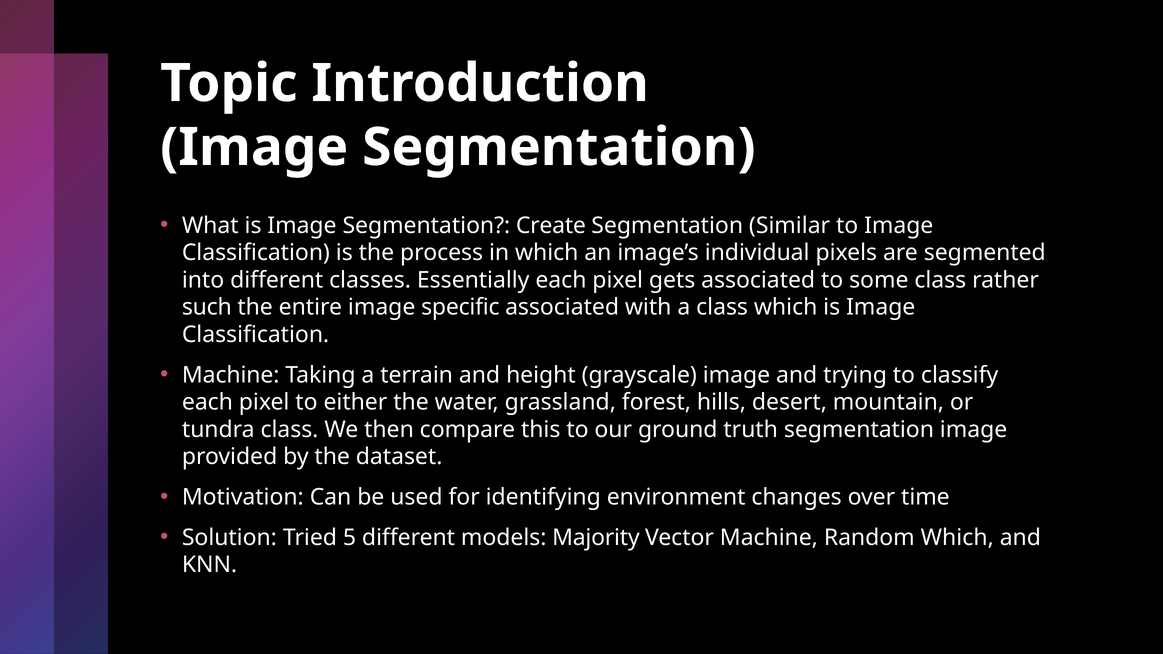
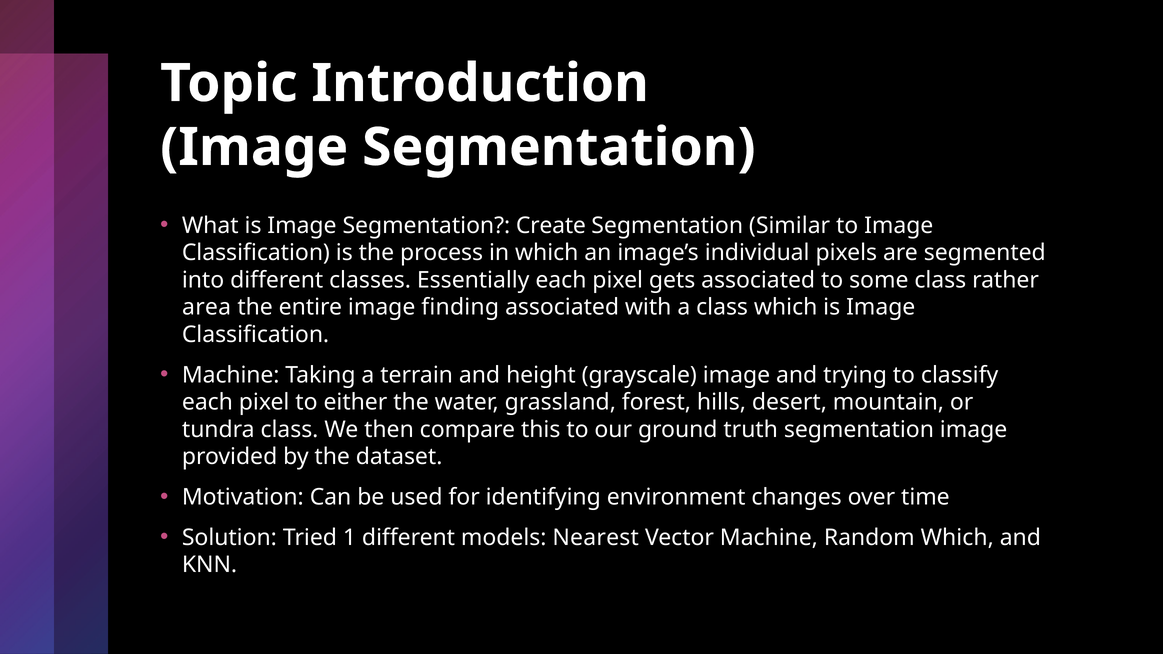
such: such -> area (207, 307)
specific: specific -> finding (460, 307)
5: 5 -> 1 (349, 538)
Majority: Majority -> Nearest (596, 538)
